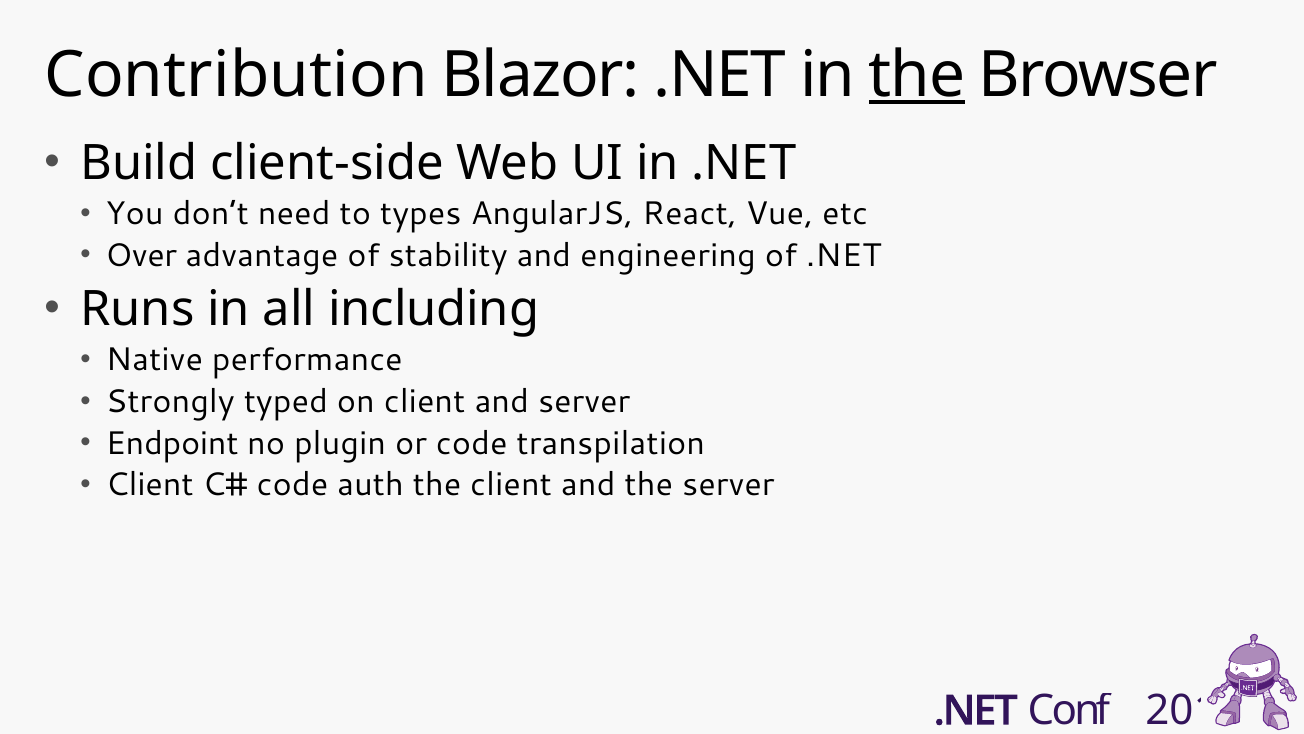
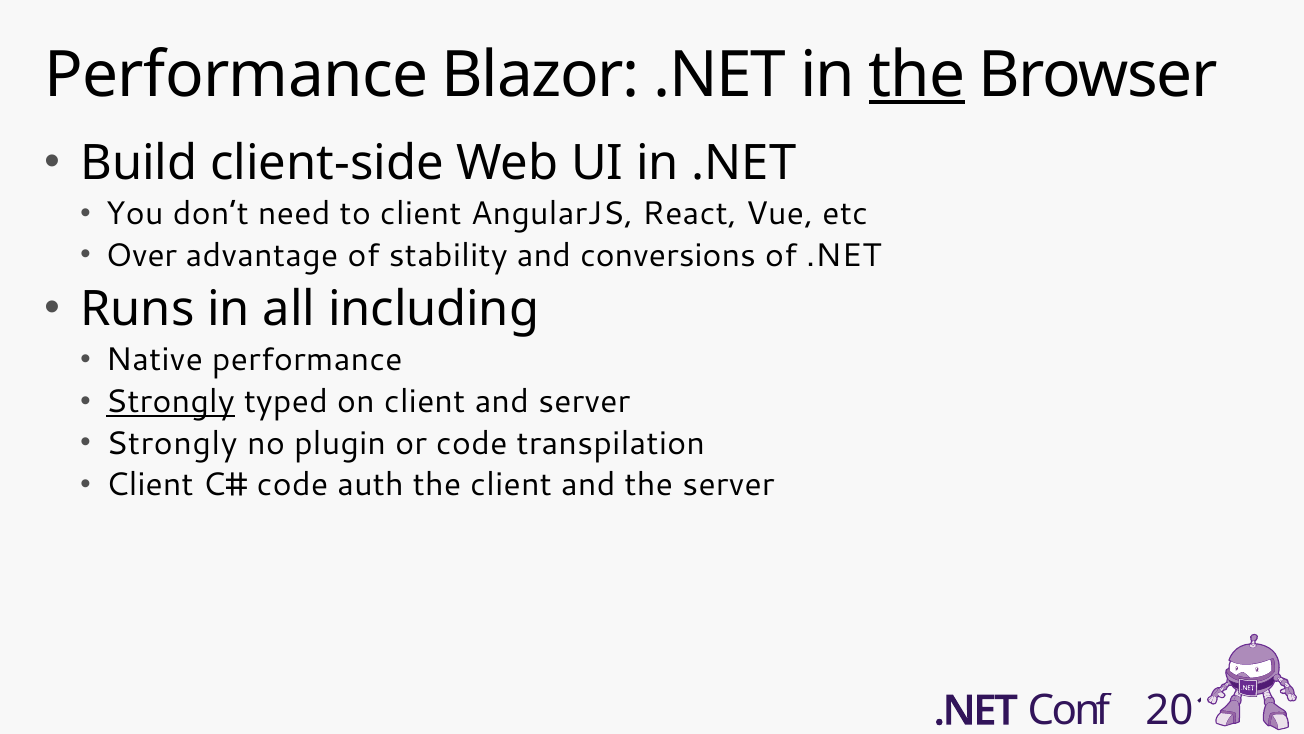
Contribution: Contribution -> Performance (236, 75)
to types: types -> client (421, 214)
engineering: engineering -> conversions (668, 255)
Strongly underline: none -> present (170, 401)
Endpoint: Endpoint -> Strongly (172, 443)
